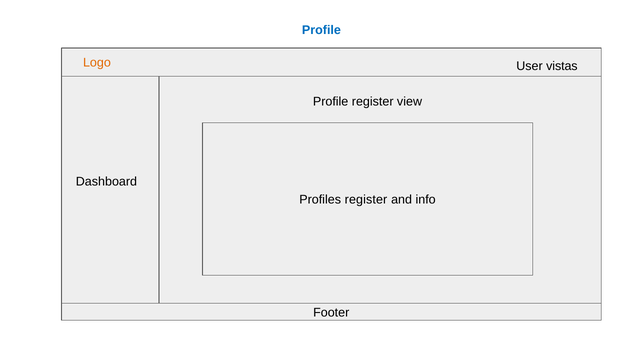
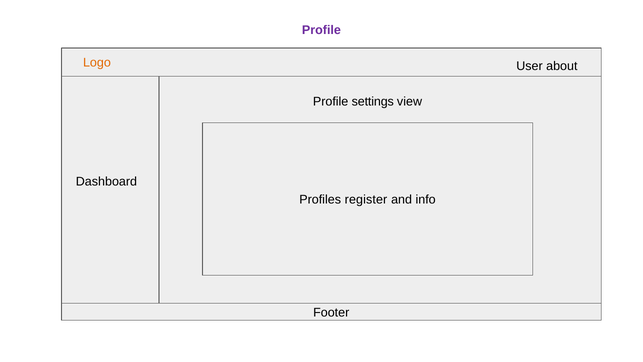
Profile colour: blue -> purple (321, 30)
vistas: vistas -> about (562, 66)
Profile register: register -> settings (373, 102)
